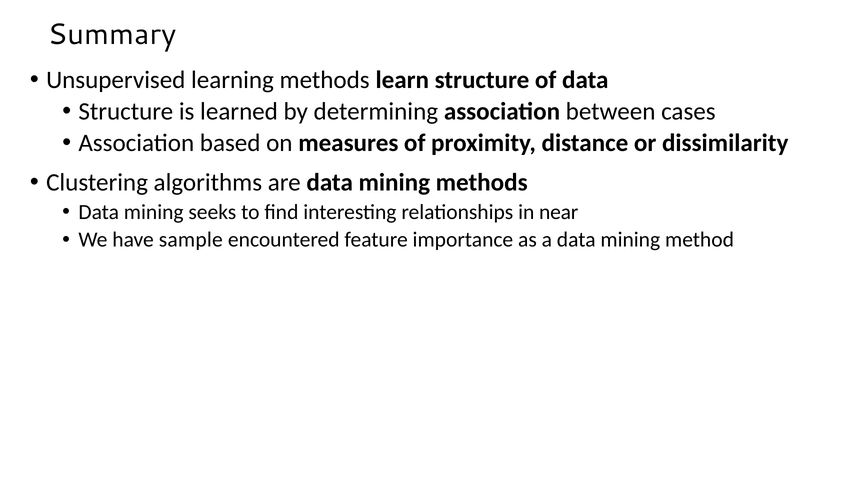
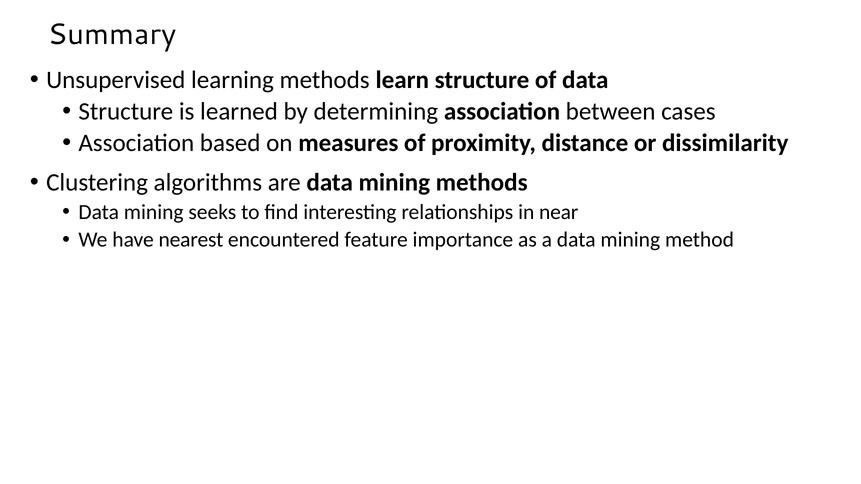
sample: sample -> nearest (191, 240)
